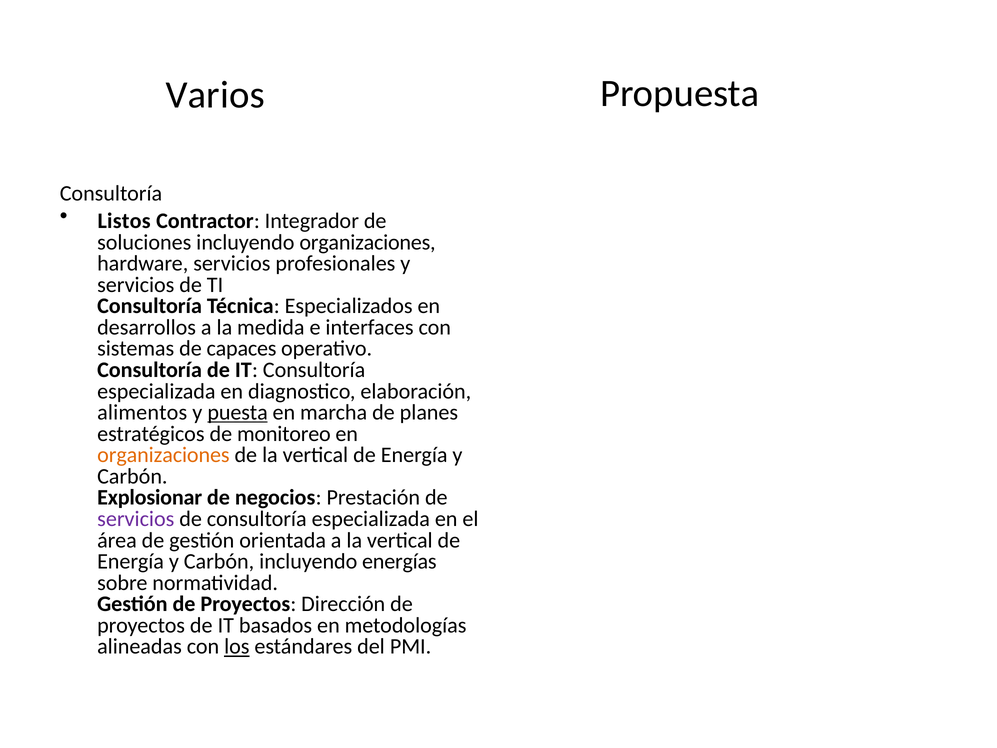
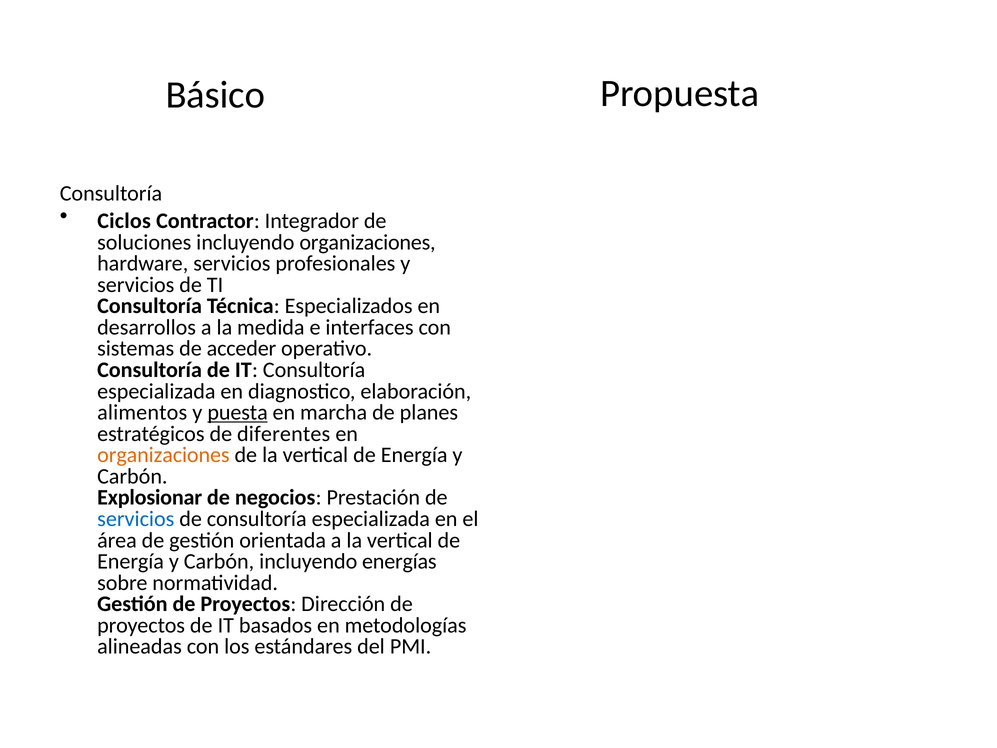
Varios: Varios -> Básico (215, 95)
Listos: Listos -> Ciclos (124, 221)
capaces: capaces -> acceder (242, 349)
monitoreo: monitoreo -> diferentes (284, 434)
servicios colour: purple -> blue (136, 519)
los underline: present -> none (237, 646)
